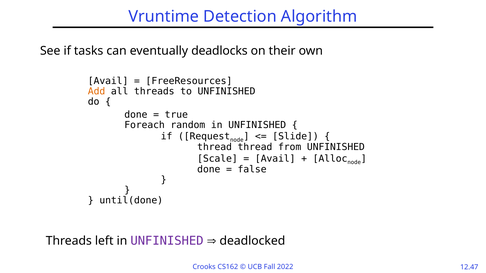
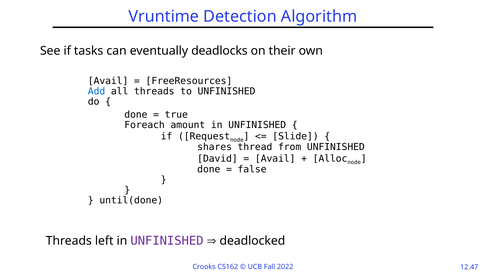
Add colour: orange -> blue (97, 91)
random: random -> amount (188, 125)
thread: thread -> shares (215, 147)
Scale: Scale -> David (217, 159)
